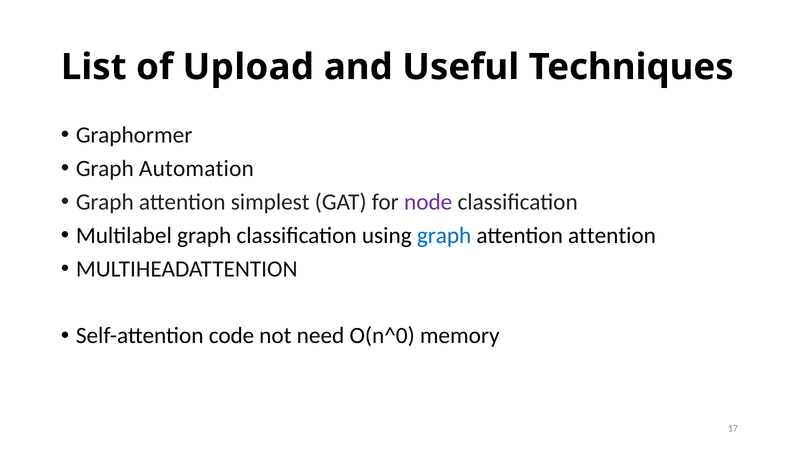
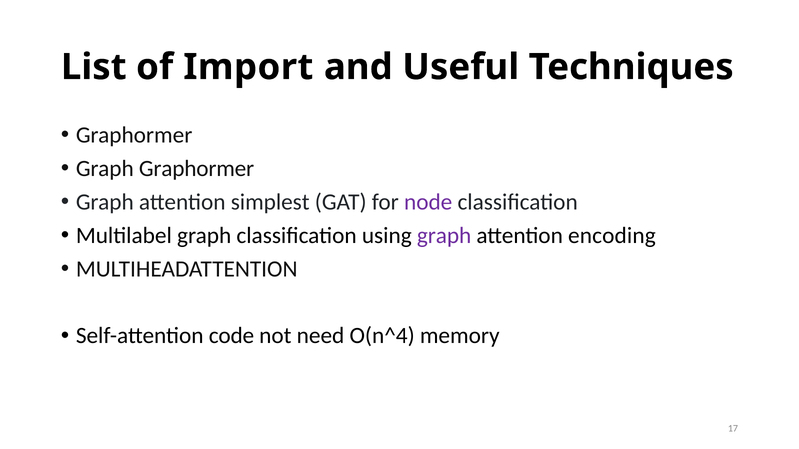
Upload: Upload -> Import (248, 67)
Graph Automation: Automation -> Graphormer (197, 169)
graph colour: blue -> purple (444, 236)
attention attention: attention -> encoding (612, 236)
O(n^0: O(n^0 -> O(n^4 (382, 336)
